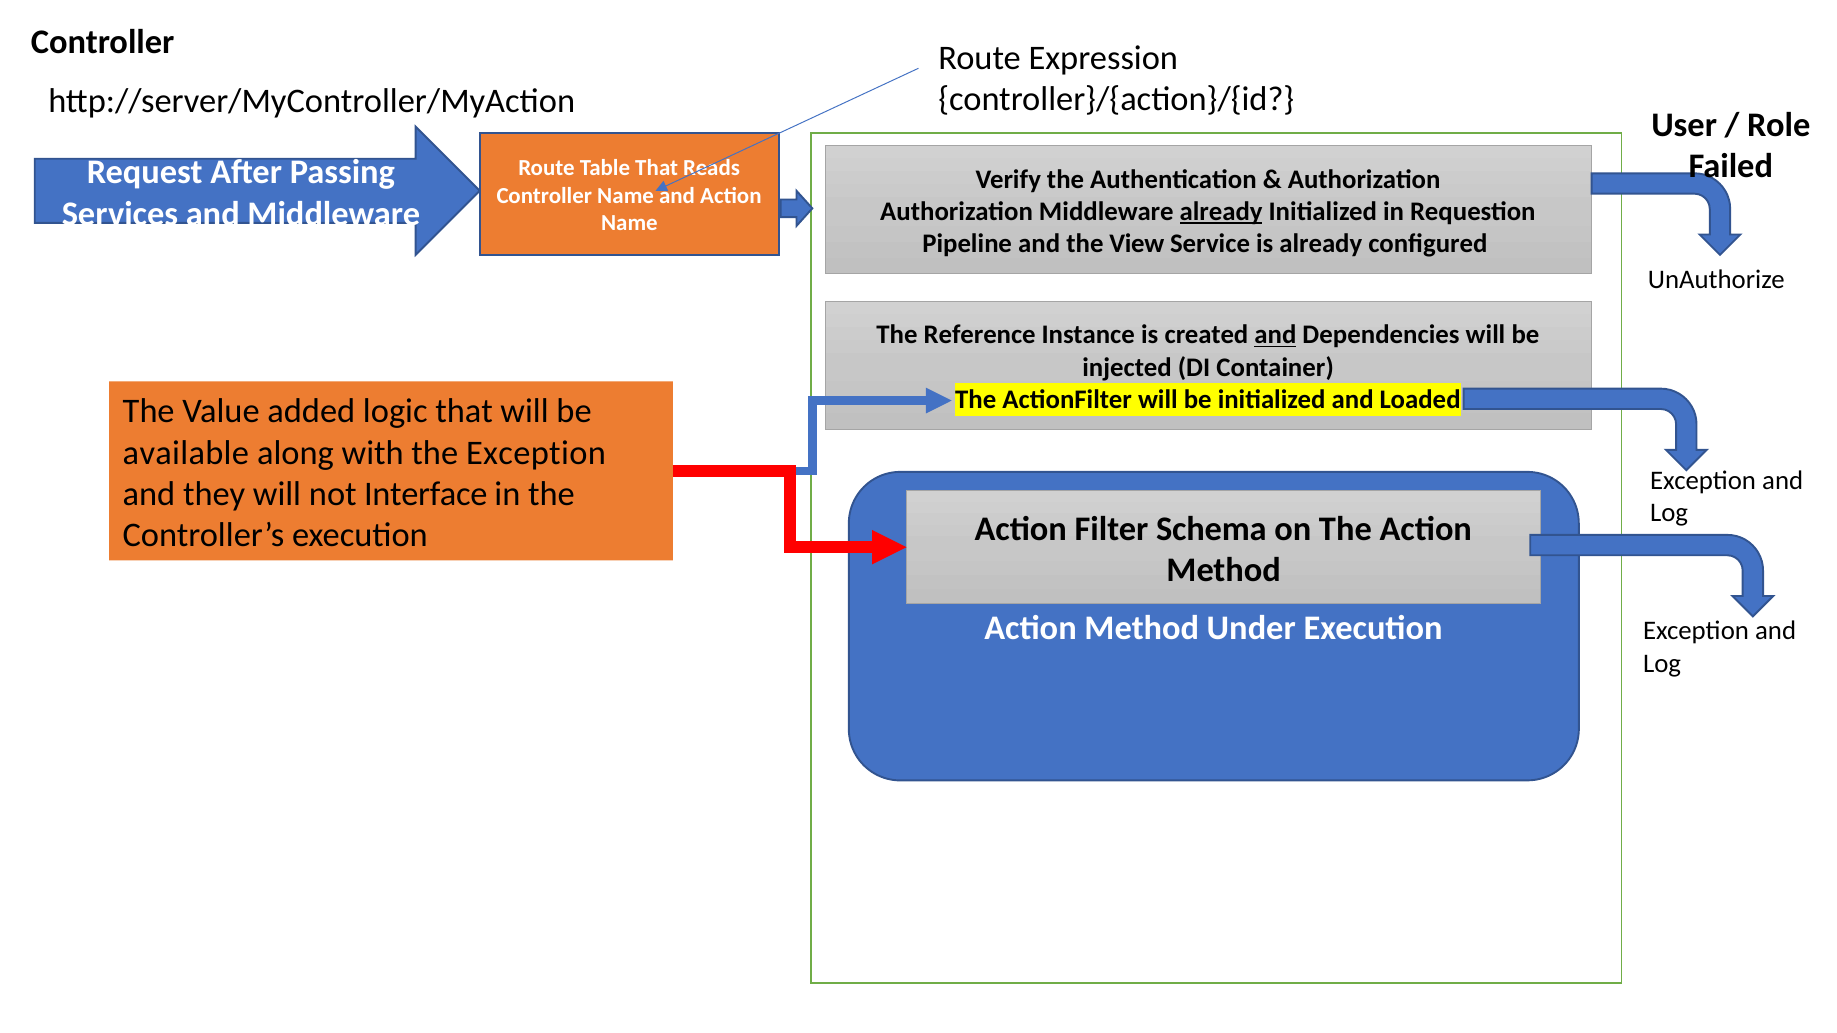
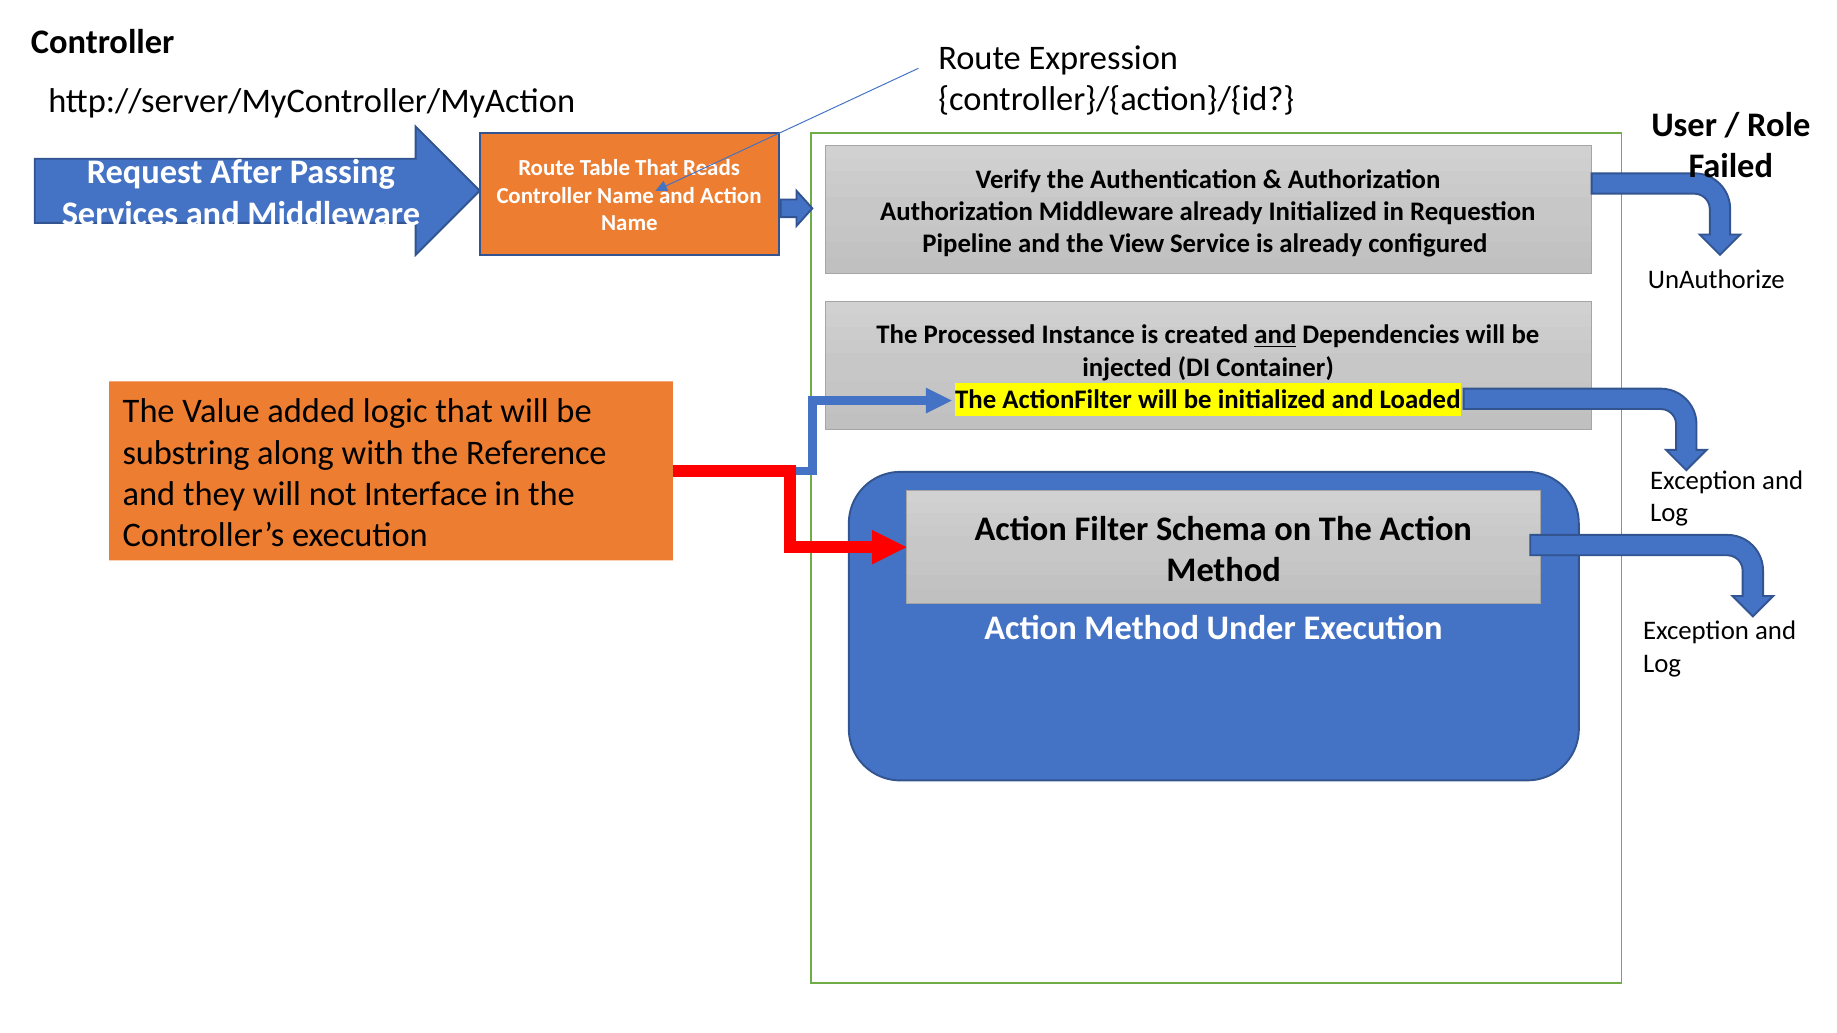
already underline: present -> none (1221, 212)
Reference: Reference -> Processed (980, 335)
available: available -> substring (186, 453)
the Exception: Exception -> Reference (536, 453)
